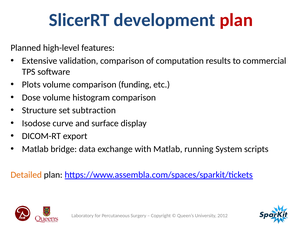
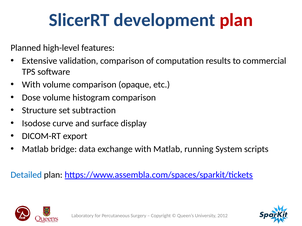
Plots: Plots -> With (31, 85)
funding: funding -> opaque (135, 85)
Detailed colour: orange -> blue (26, 175)
